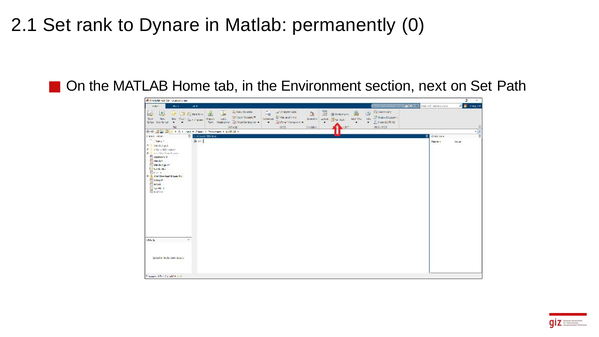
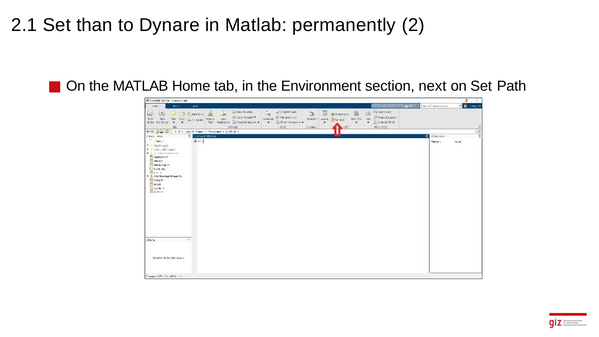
rank: rank -> than (94, 25)
0: 0 -> 2 (413, 25)
